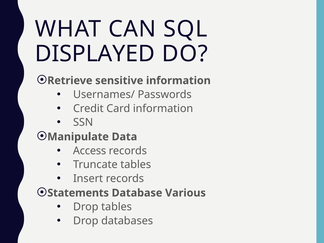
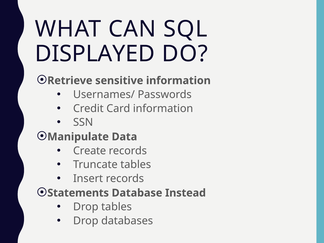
Access: Access -> Create (90, 151)
Various: Various -> Instead (186, 193)
